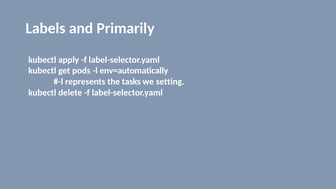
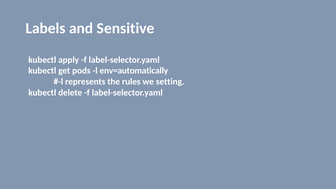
Primarily: Primarily -> Sensitive (126, 28)
tasks: tasks -> rules (131, 82)
